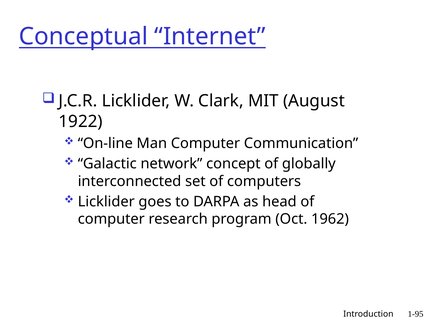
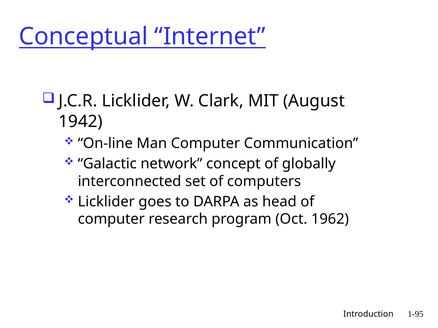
1922: 1922 -> 1942 (81, 122)
